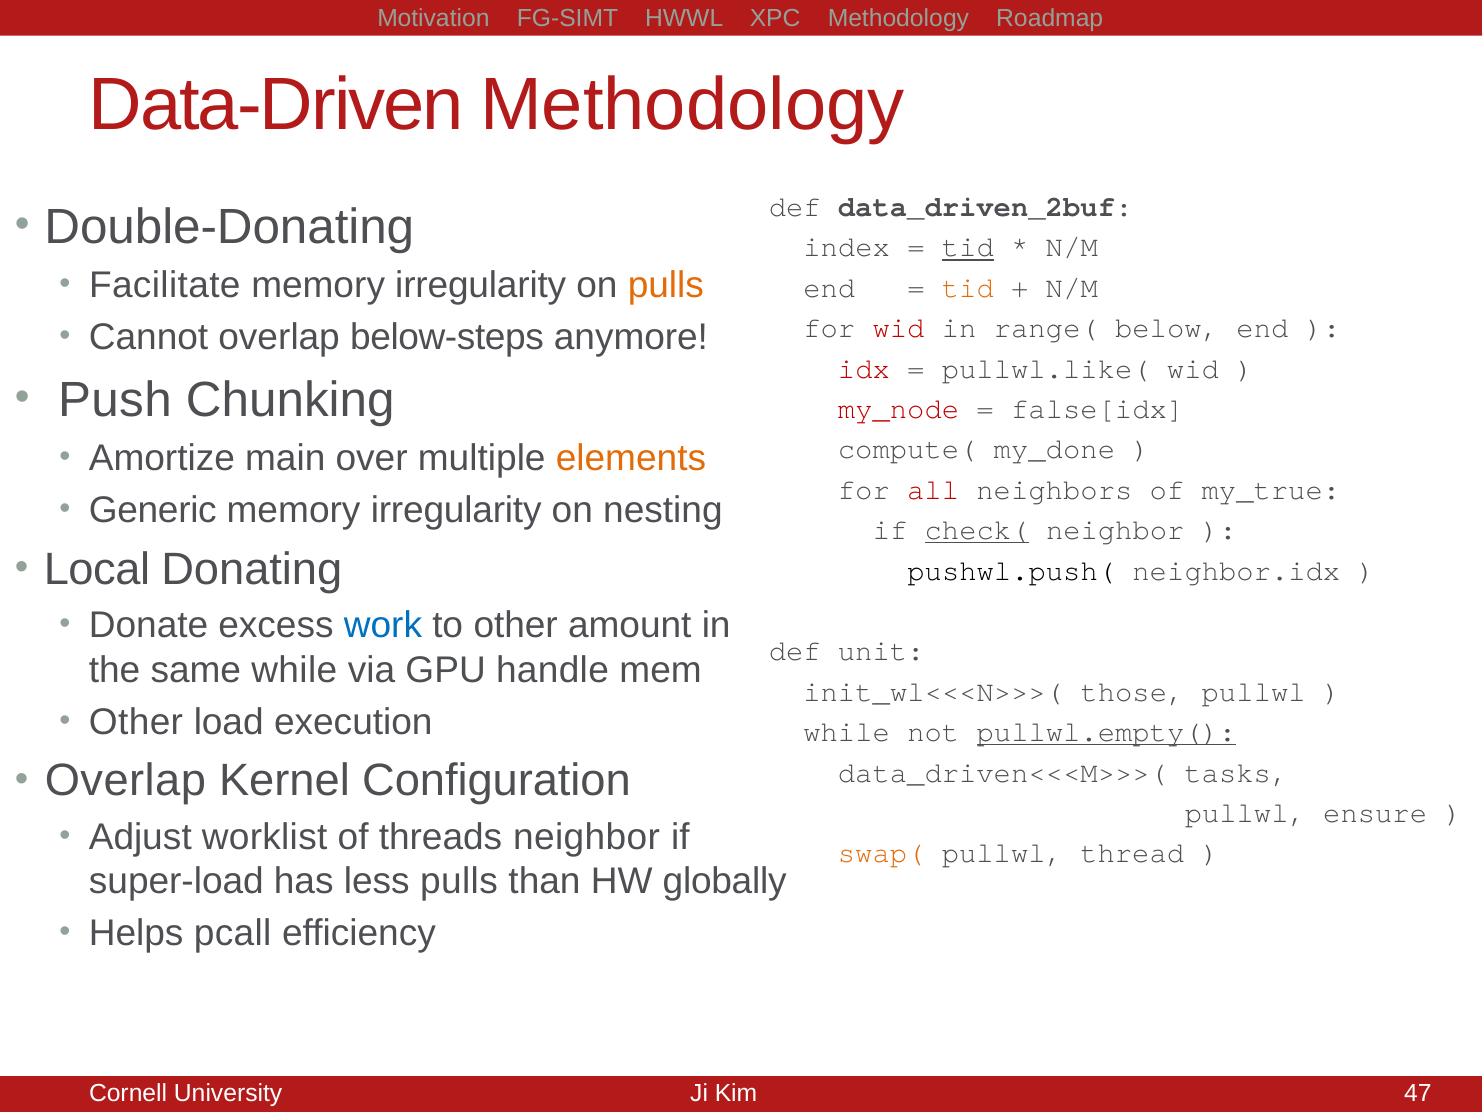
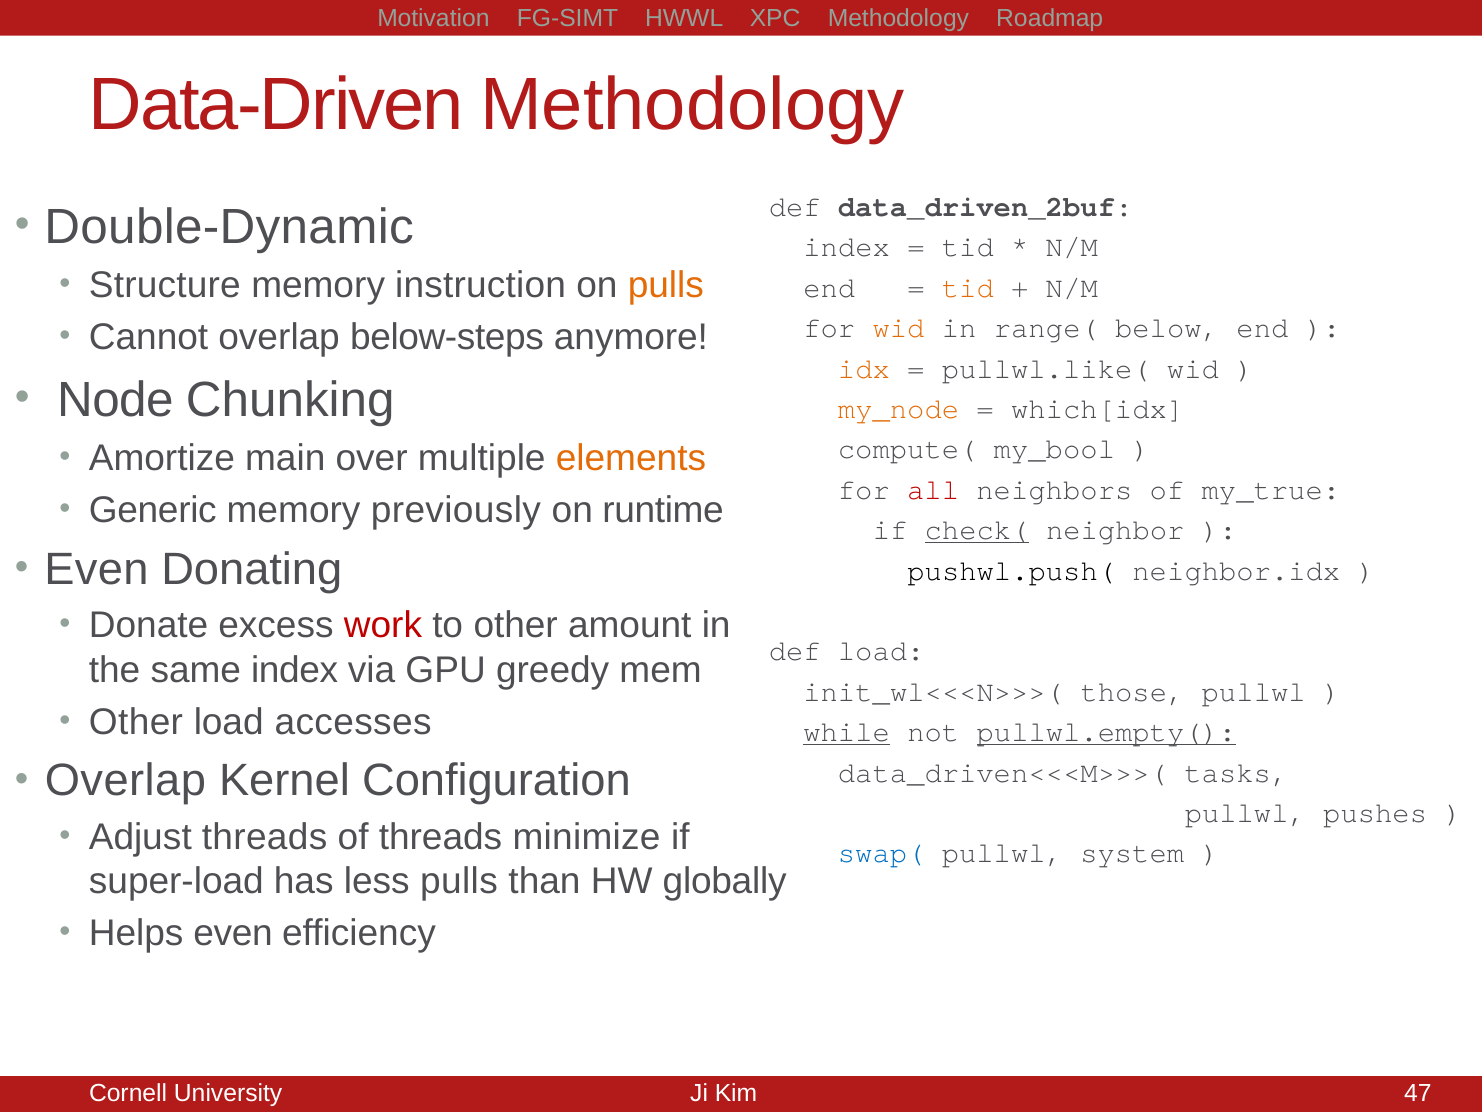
Double-Donating: Double-Donating -> Double-Dynamic (229, 227)
tid underline: present -> none (968, 247)
Facilitate: Facilitate -> Structure (165, 285)
irregularity: irregularity -> instruction (481, 285)
wid colour: red -> orange (899, 328)
idx colour: red -> orange (864, 368)
Push: Push -> Node (115, 400)
my_node colour: red -> orange (899, 409)
false[idx: false[idx -> which[idx (1098, 409)
my_done: my_done -> my_bool (1054, 449)
irregularity: irregularity -> previously (456, 510)
nesting: nesting -> runtime (663, 510)
Local: Local -> Even (97, 569)
work colour: blue -> red (383, 625)
def unit: unit -> load (881, 651)
same while: while -> index (295, 670)
handle: handle -> greedy (553, 670)
execution: execution -> accesses (353, 722)
while underline: none -> present (847, 732)
ensure: ensure -> pushes (1375, 813)
Adjust worklist: worklist -> threads (265, 837)
threads neighbor: neighbor -> minimize (587, 837)
swap( colour: orange -> blue (881, 853)
thread: thread -> system (1132, 853)
Helps pcall: pcall -> even (233, 933)
